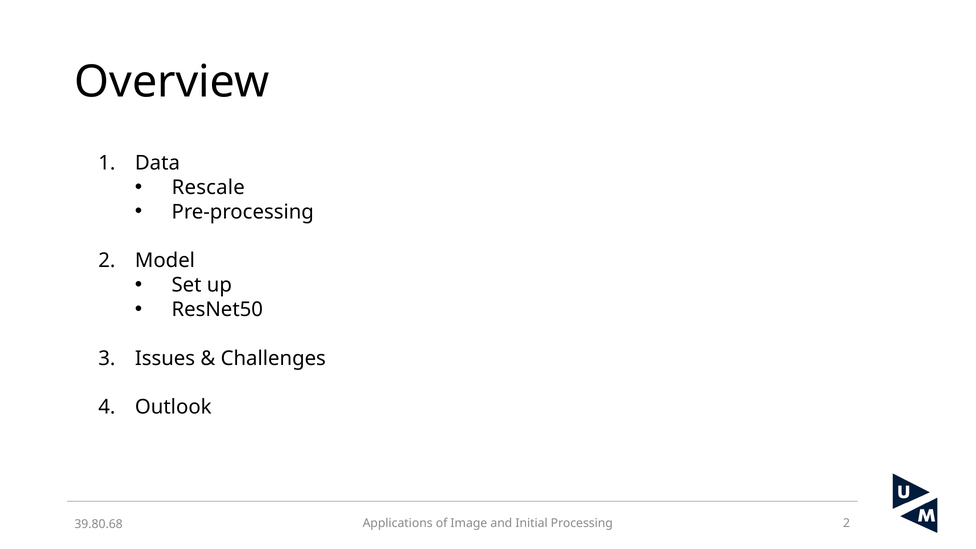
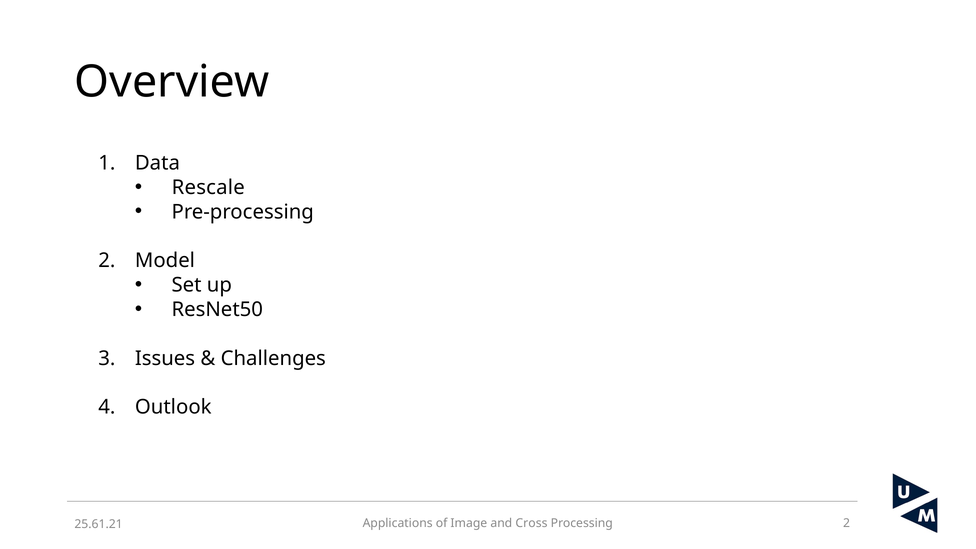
Initial: Initial -> Cross (531, 523)
39.80.68: 39.80.68 -> 25.61.21 (99, 524)
